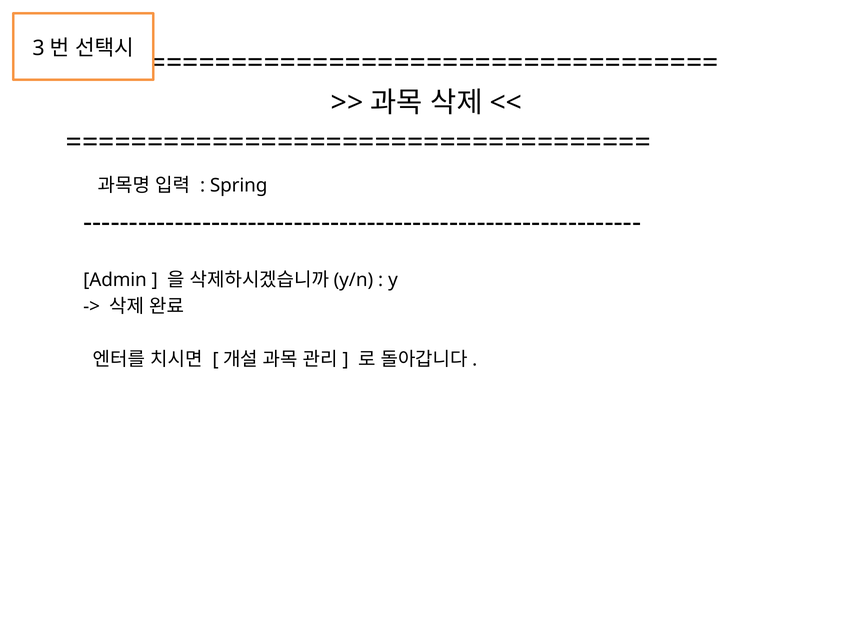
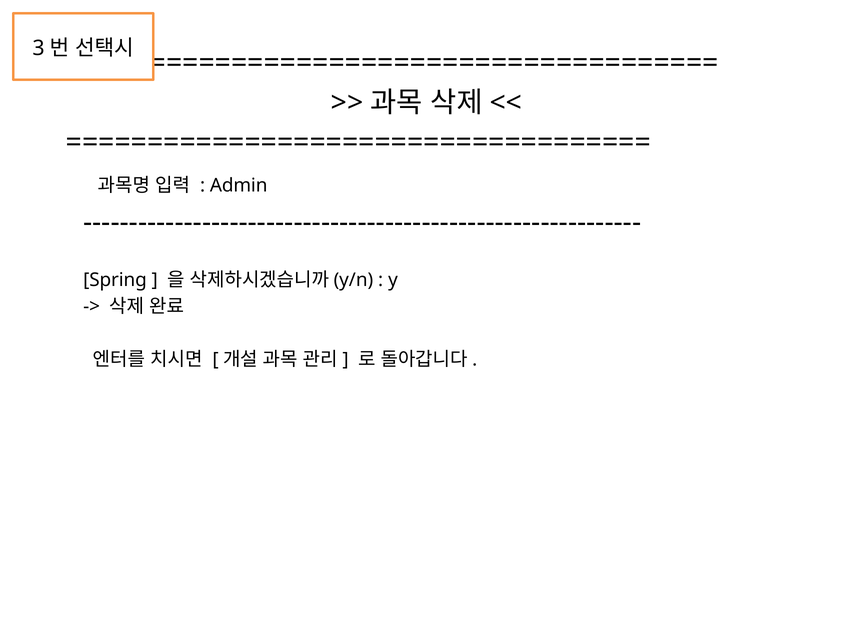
Spring: Spring -> Admin (239, 185)
Admin: Admin -> Spring (115, 280)
